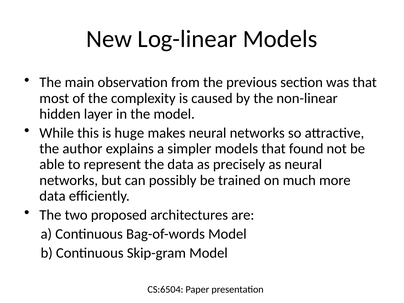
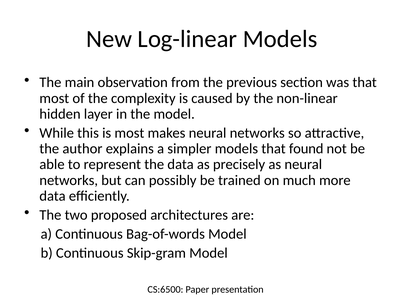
is huge: huge -> most (129, 133)
CS:6504: CS:6504 -> CS:6500 (165, 289)
